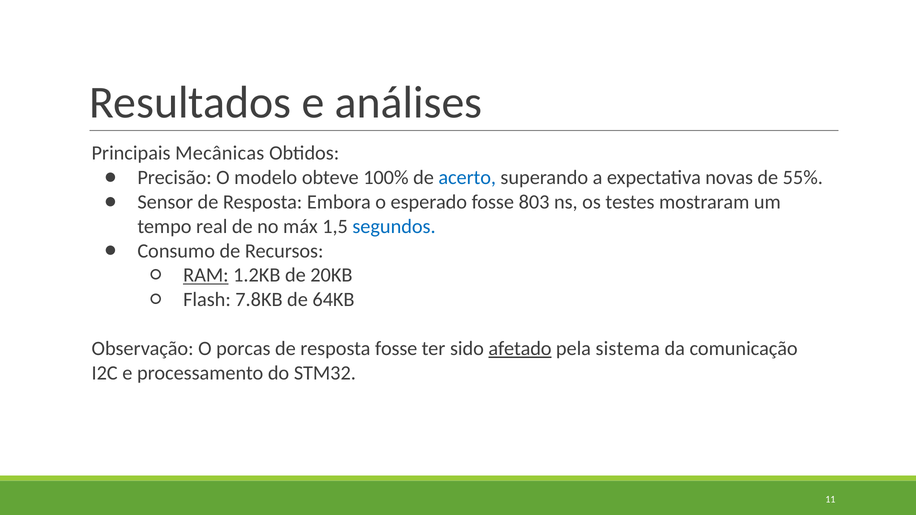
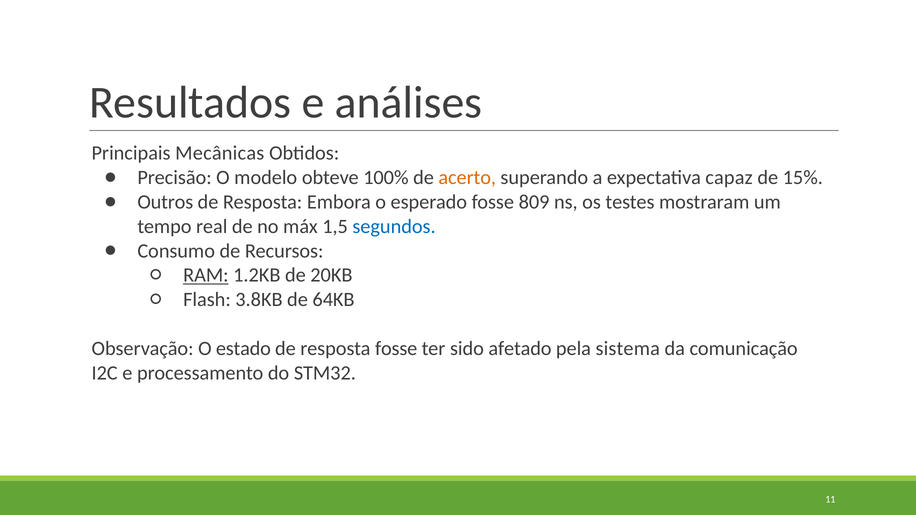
acerto colour: blue -> orange (467, 178)
novas: novas -> capaz (729, 178)
55%: 55% -> 15% (803, 178)
Sensor: Sensor -> Outros (165, 202)
803: 803 -> 809 (534, 202)
7.8KB: 7.8KB -> 3.8KB (259, 300)
porcas: porcas -> estado (243, 349)
afetado underline: present -> none (520, 349)
